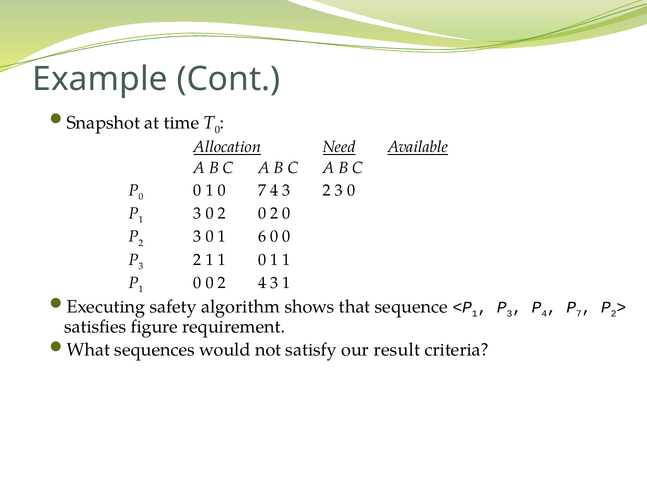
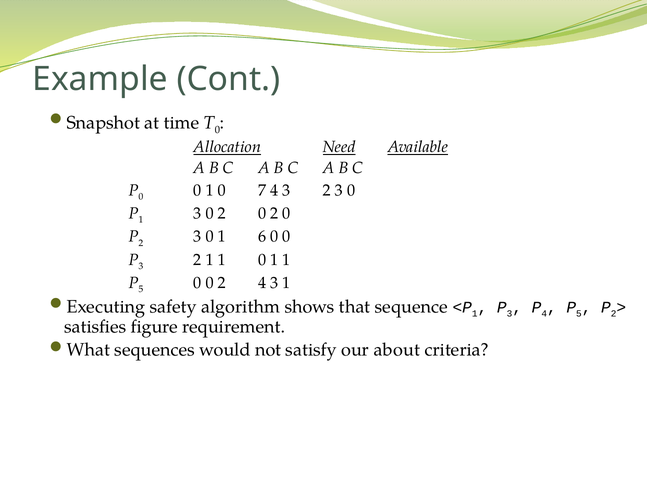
1: 1 -> 5 (141, 289)
7: 7 -> 5 (579, 314)
result: result -> about (397, 350)
